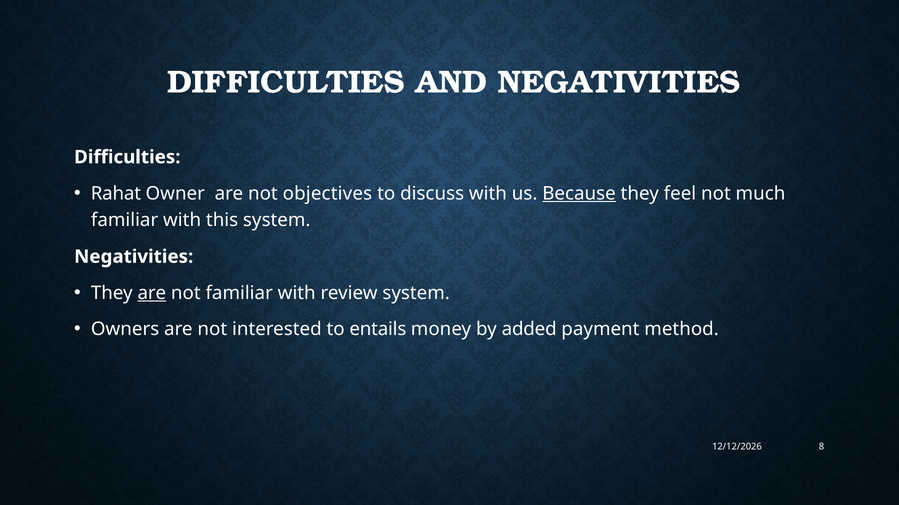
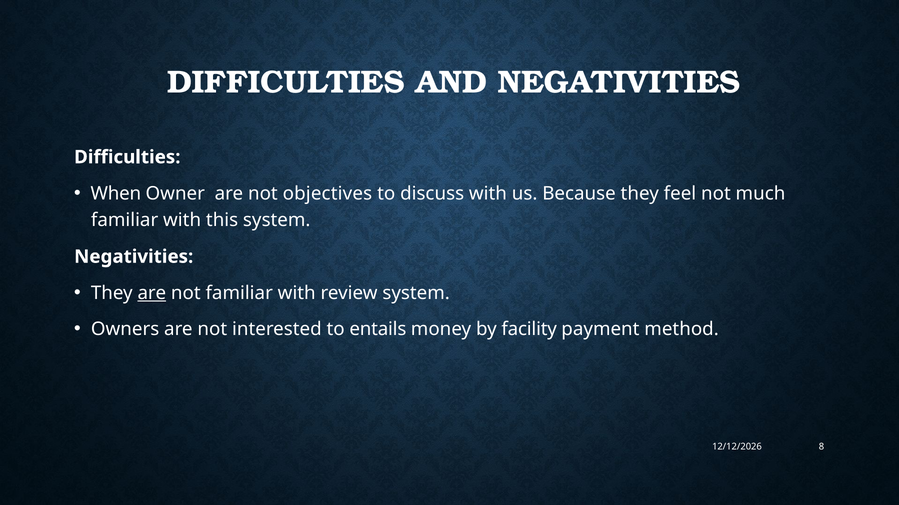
Rahat: Rahat -> When (116, 194)
Because underline: present -> none (579, 194)
added: added -> facility (529, 330)
